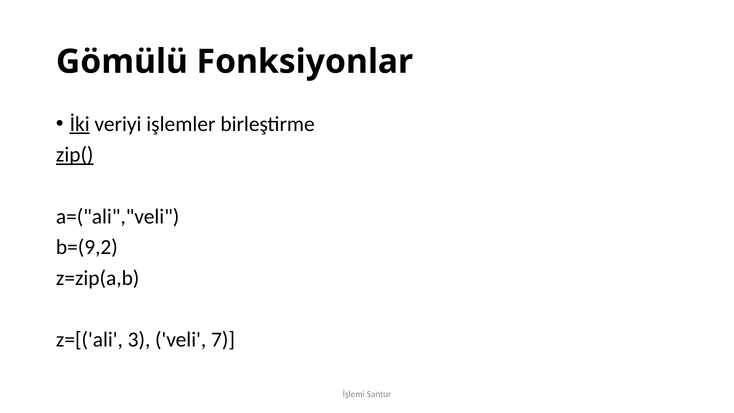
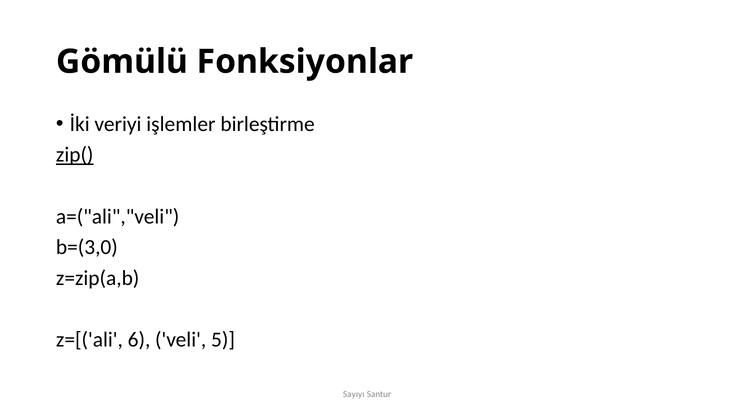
İki underline: present -> none (80, 124)
b=(9,2: b=(9,2 -> b=(3,0 (87, 247)
3: 3 -> 6 (139, 340)
7: 7 -> 5 (223, 340)
İşlemi: İşlemi -> Sayıyı (354, 394)
